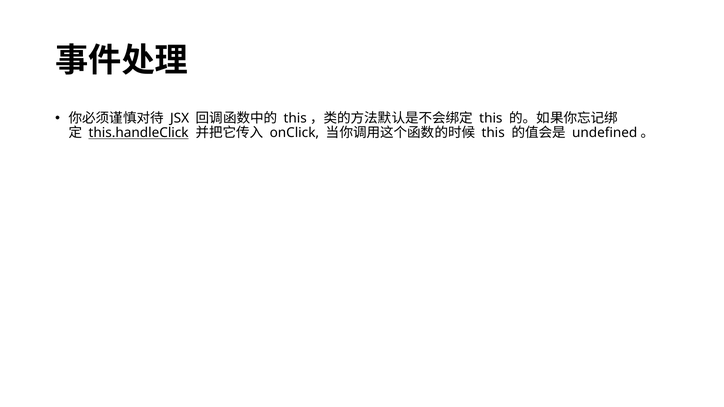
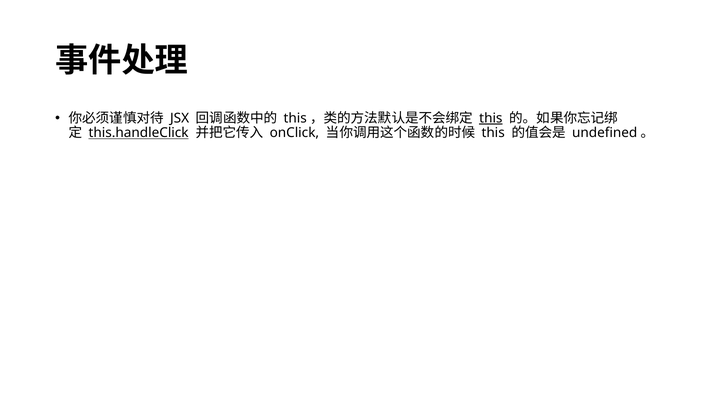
this underline: none -> present (491, 118)
